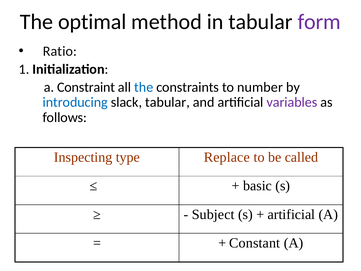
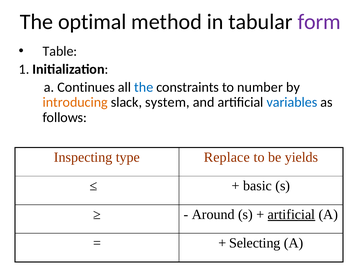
Ratio: Ratio -> Table (60, 51)
Constraint: Constraint -> Continues (86, 87)
introducing colour: blue -> orange (75, 102)
slack tabular: tabular -> system (167, 102)
variables colour: purple -> blue (292, 102)
called: called -> yields (301, 157)
Subject: Subject -> Around (213, 214)
artificial underline: none -> present (291, 214)
Constant: Constant -> Selecting (255, 243)
